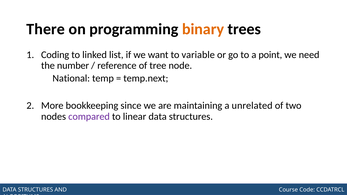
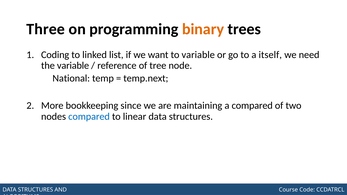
There: There -> Three (46, 29)
point: point -> itself (270, 55)
the number: number -> variable (73, 66)
a unrelated: unrelated -> compared (252, 106)
compared colour: purple -> blue (89, 117)
